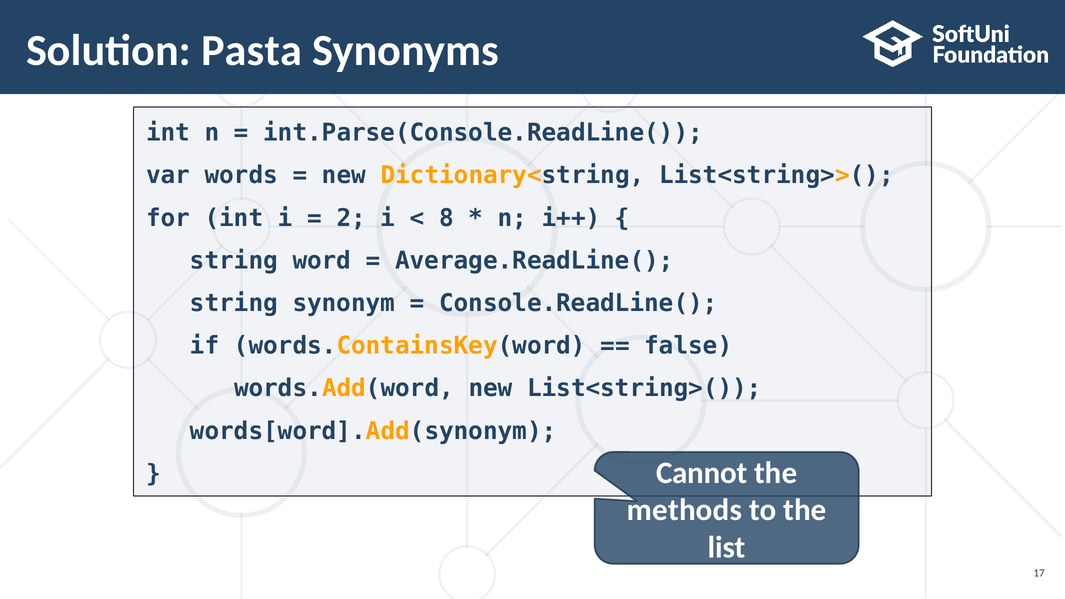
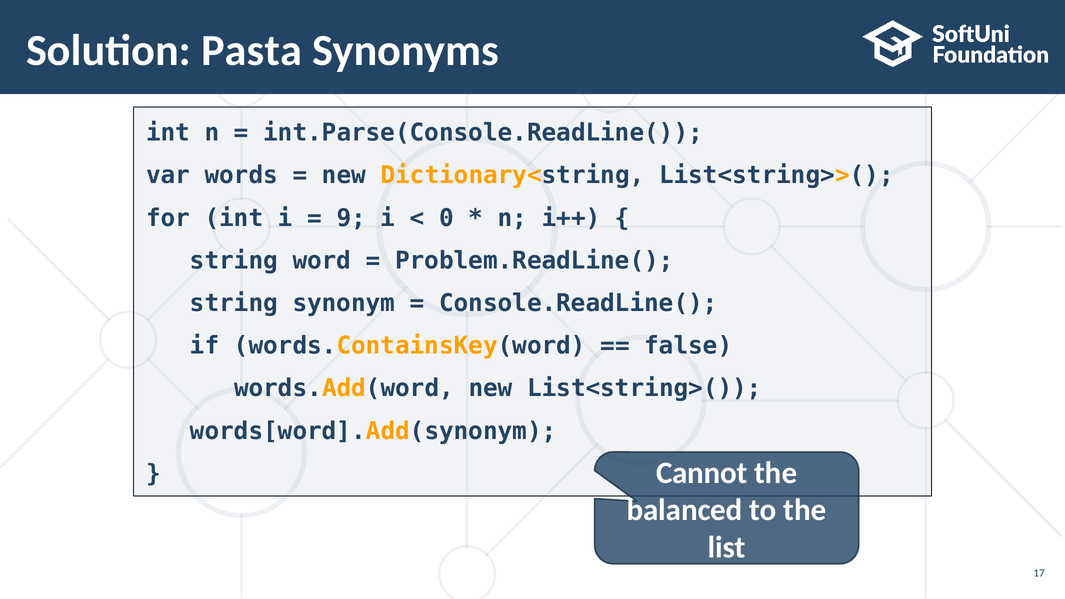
2: 2 -> 9 (351, 218)
8: 8 -> 0 (446, 218)
Average.ReadLine(: Average.ReadLine( -> Problem.ReadLine( (534, 261)
methods: methods -> balanced (685, 510)
